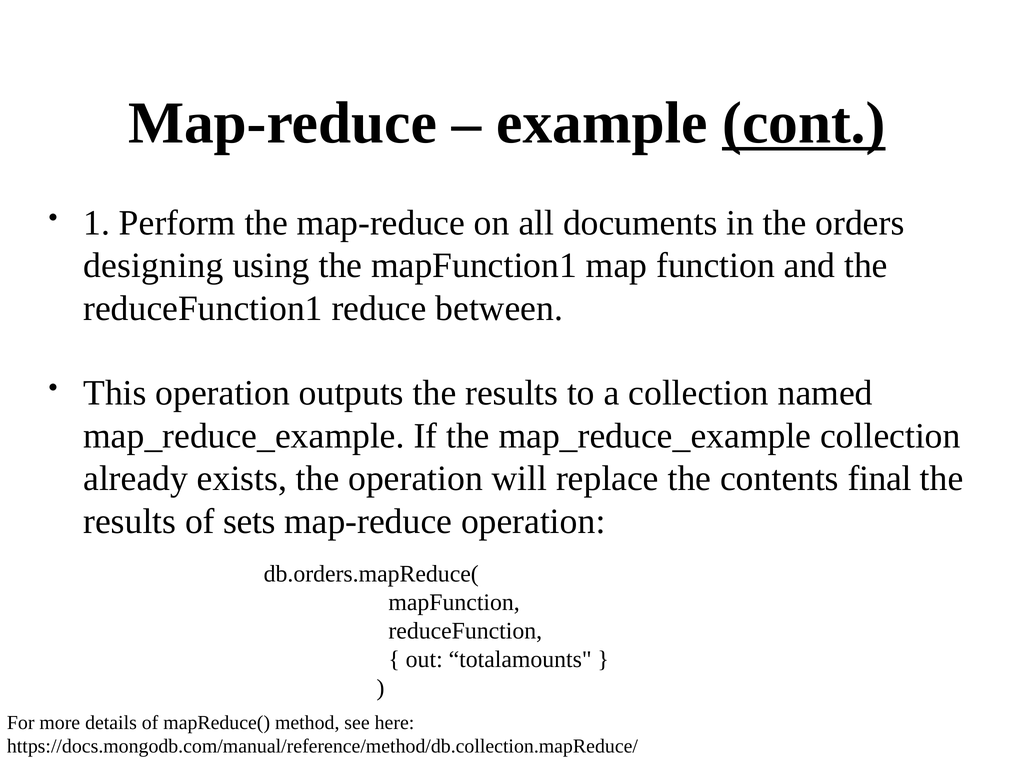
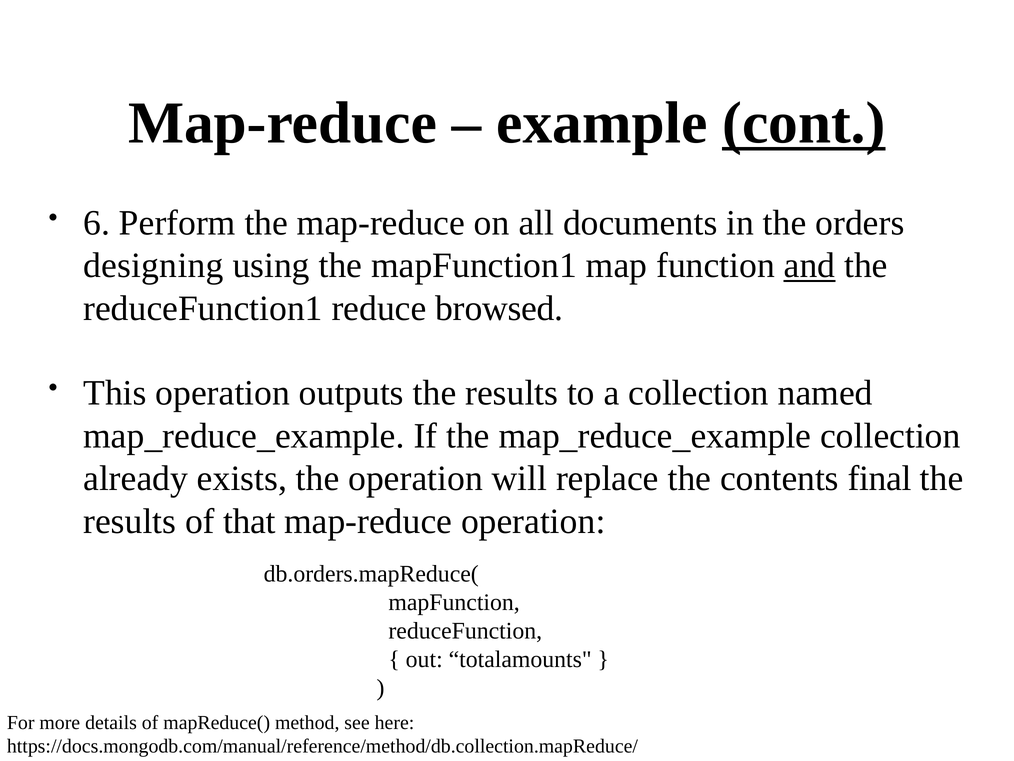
1: 1 -> 6 (97, 223)
and underline: none -> present (809, 266)
between: between -> browsed (499, 308)
sets: sets -> that (250, 521)
